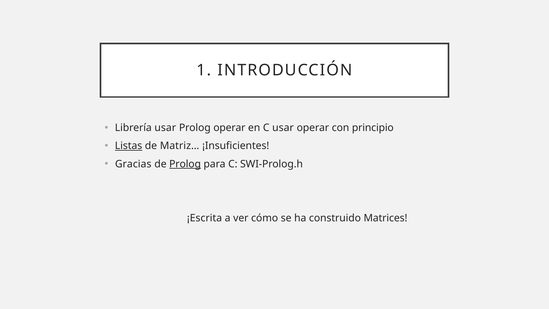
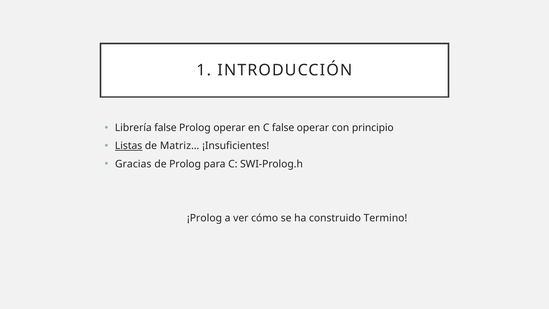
Librería usar: usar -> false (165, 128)
C usar: usar -> false (283, 128)
Prolog underline: present -> none (185, 164)
¡Escrita: ¡Escrita -> ¡Prolog (204, 218)
Matrices: Matrices -> Termino (385, 218)
